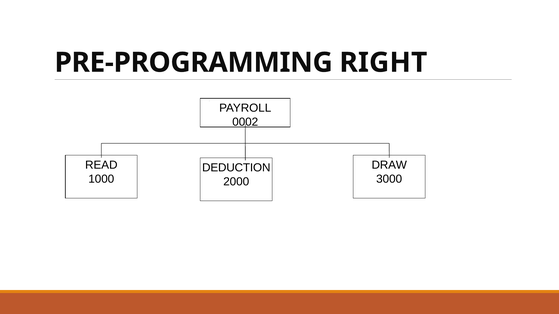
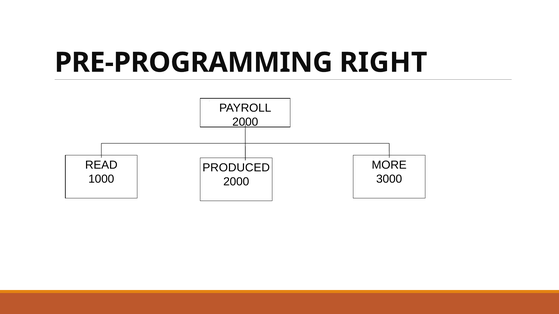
0002: 0002 -> 2000 (245, 122)
DRAW: DRAW -> MORE (389, 165)
DEDUCTION: DEDUCTION -> PRODUCED (236, 168)
